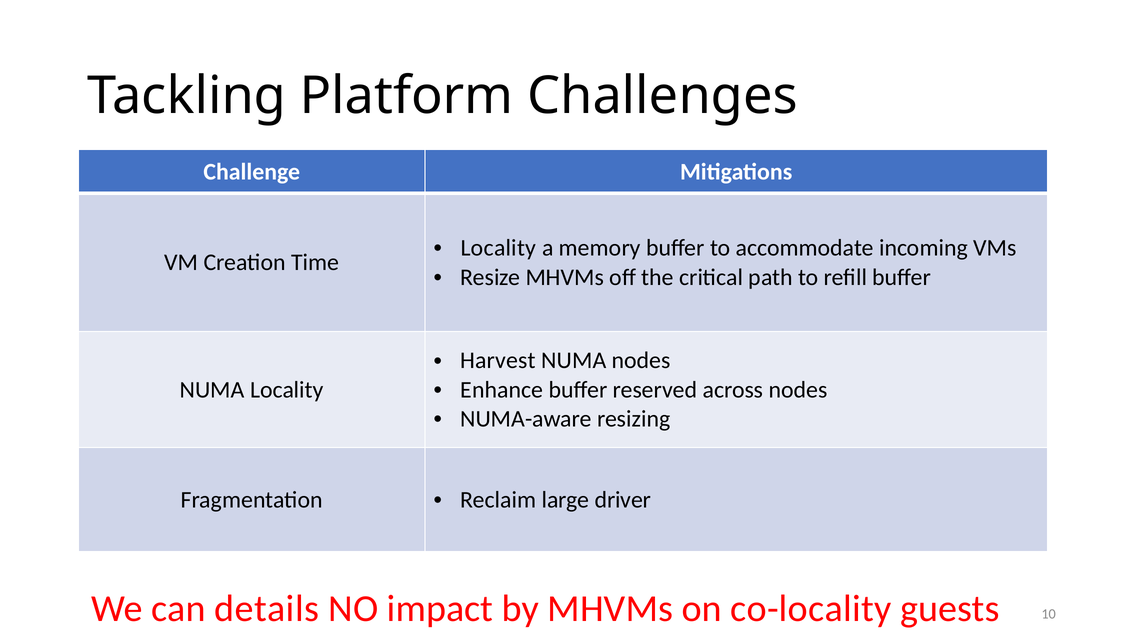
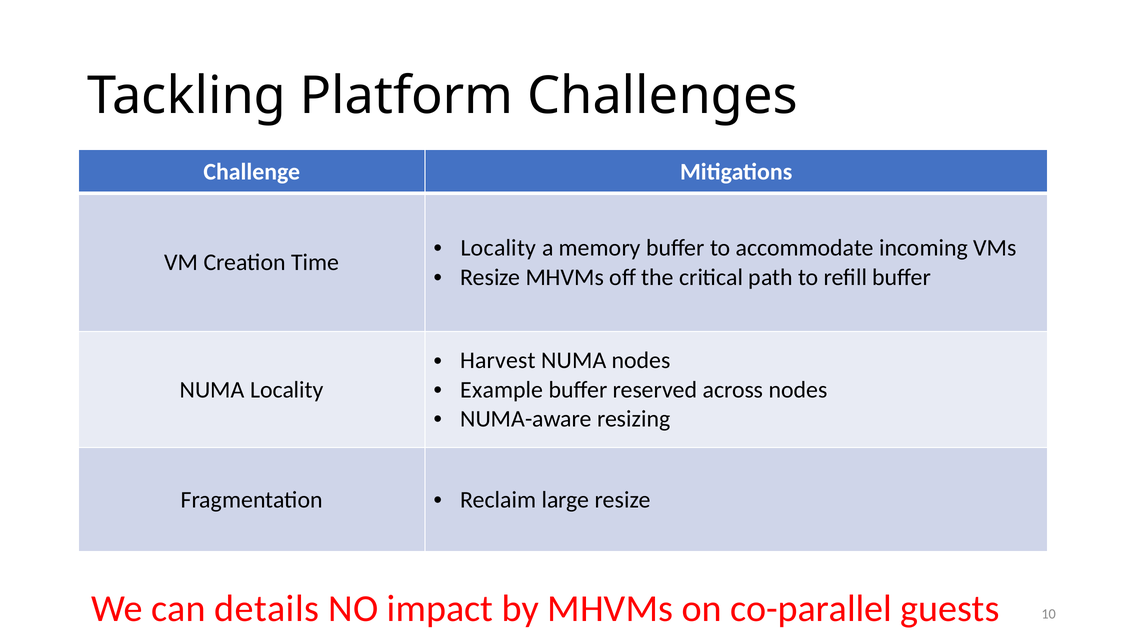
Enhance: Enhance -> Example (502, 390)
large driver: driver -> resize (623, 500)
co-locality: co-locality -> co-parallel (811, 609)
